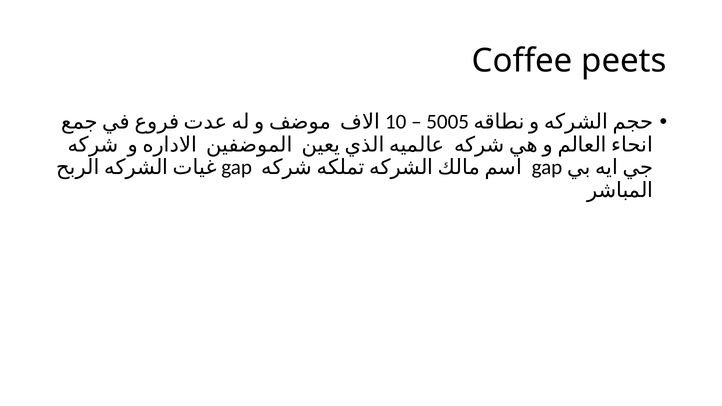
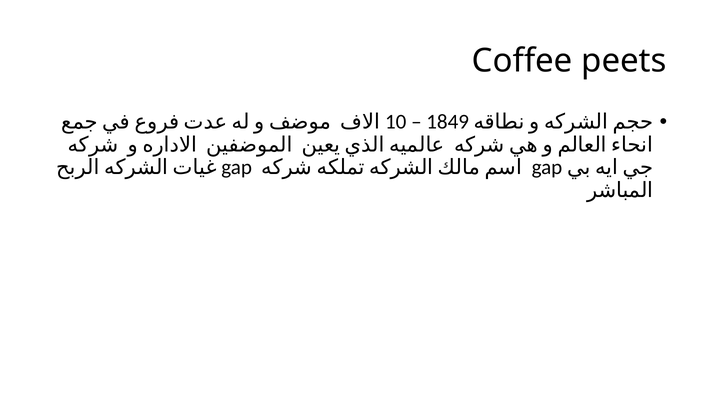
5005: 5005 -> 1849 (448, 122)
